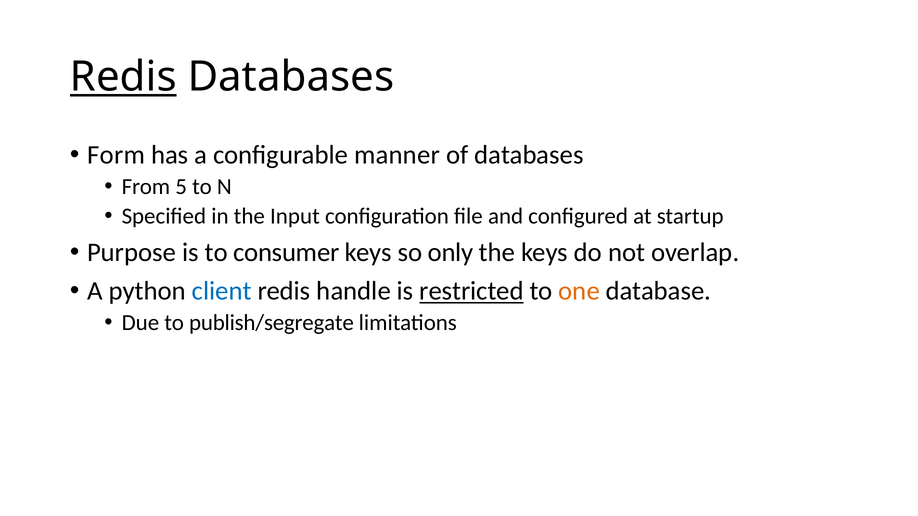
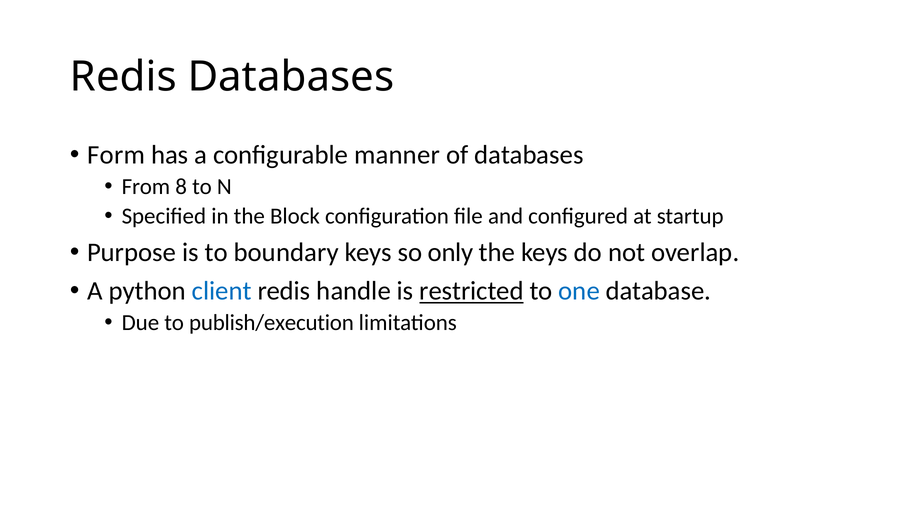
Redis underline: present -> none (123, 77)
5: 5 -> 8 (181, 187)
Input: Input -> Block (295, 216)
consumer: consumer -> boundary (286, 253)
one colour: orange -> blue (579, 291)
publish/segregate: publish/segregate -> publish/execution (271, 323)
